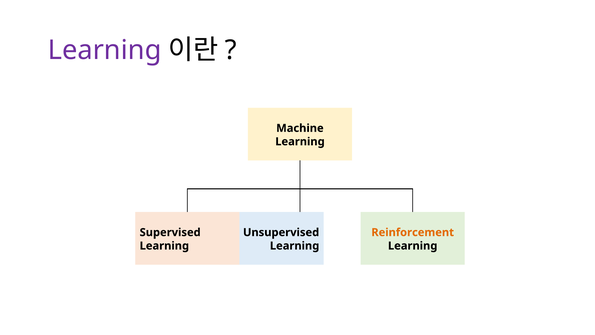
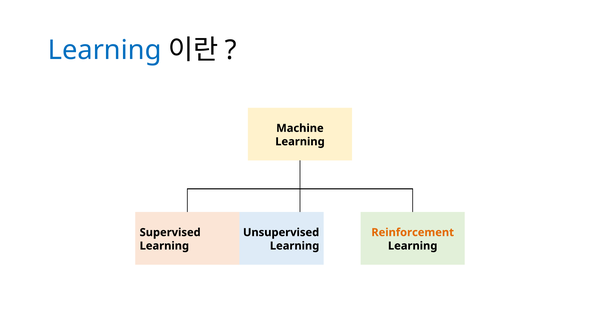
Learning colour: purple -> blue (105, 50)
